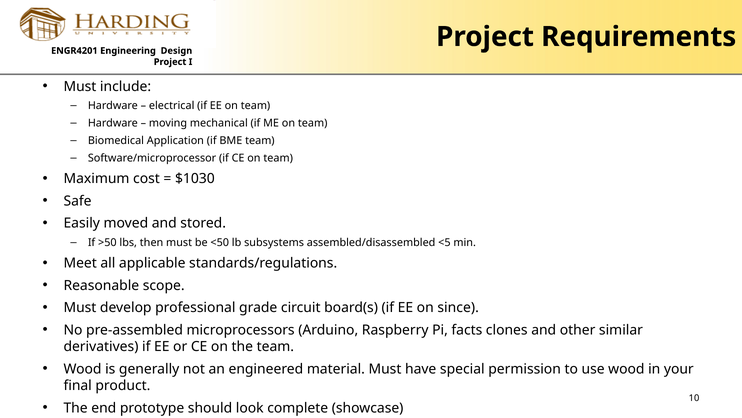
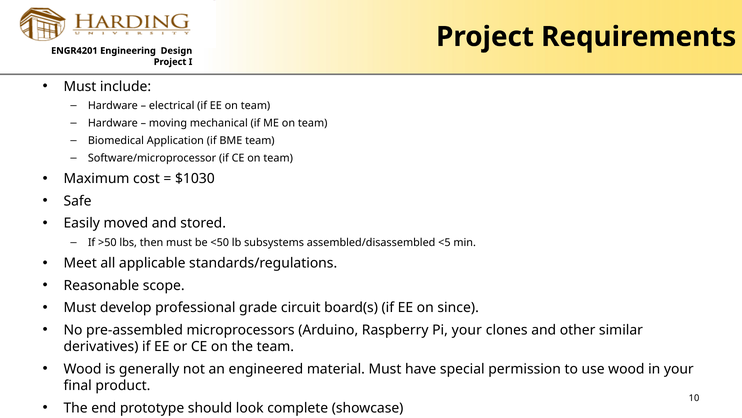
Pi facts: facts -> your (467, 330)
